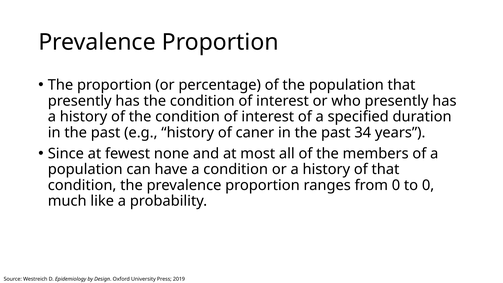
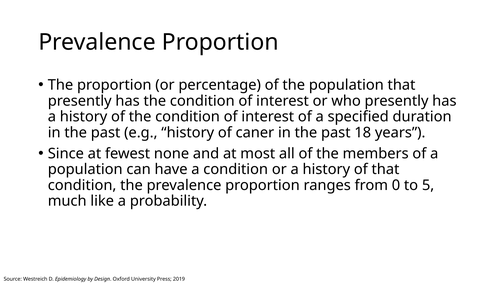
34: 34 -> 18 (363, 132)
to 0: 0 -> 5 (428, 185)
